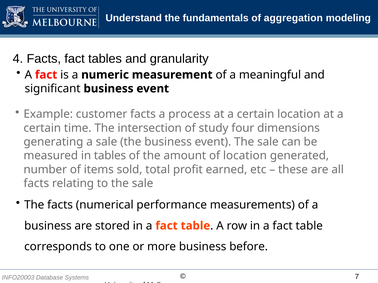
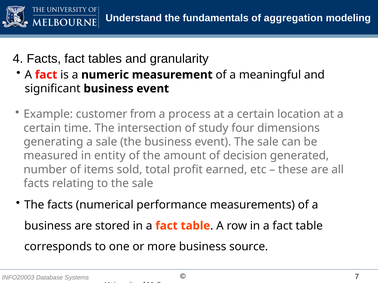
customer facts: facts -> from (143, 114)
in tables: tables -> entity (110, 156)
of location: location -> decision (245, 156)
before: before -> source (249, 247)
